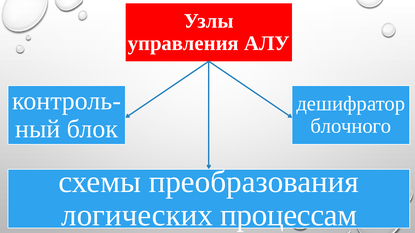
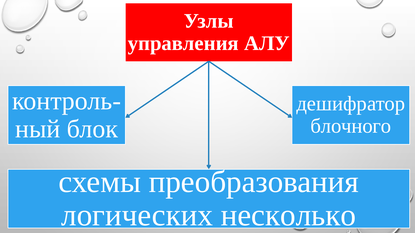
процессам: процессам -> несколько (288, 216)
